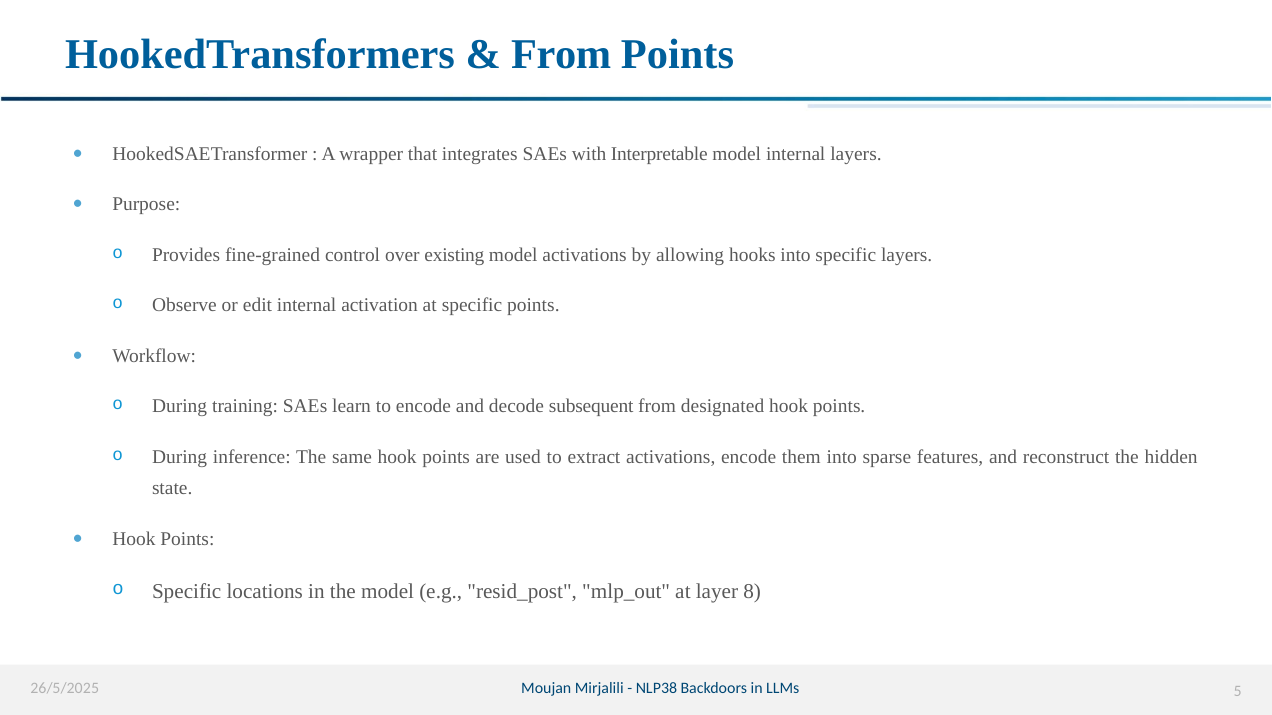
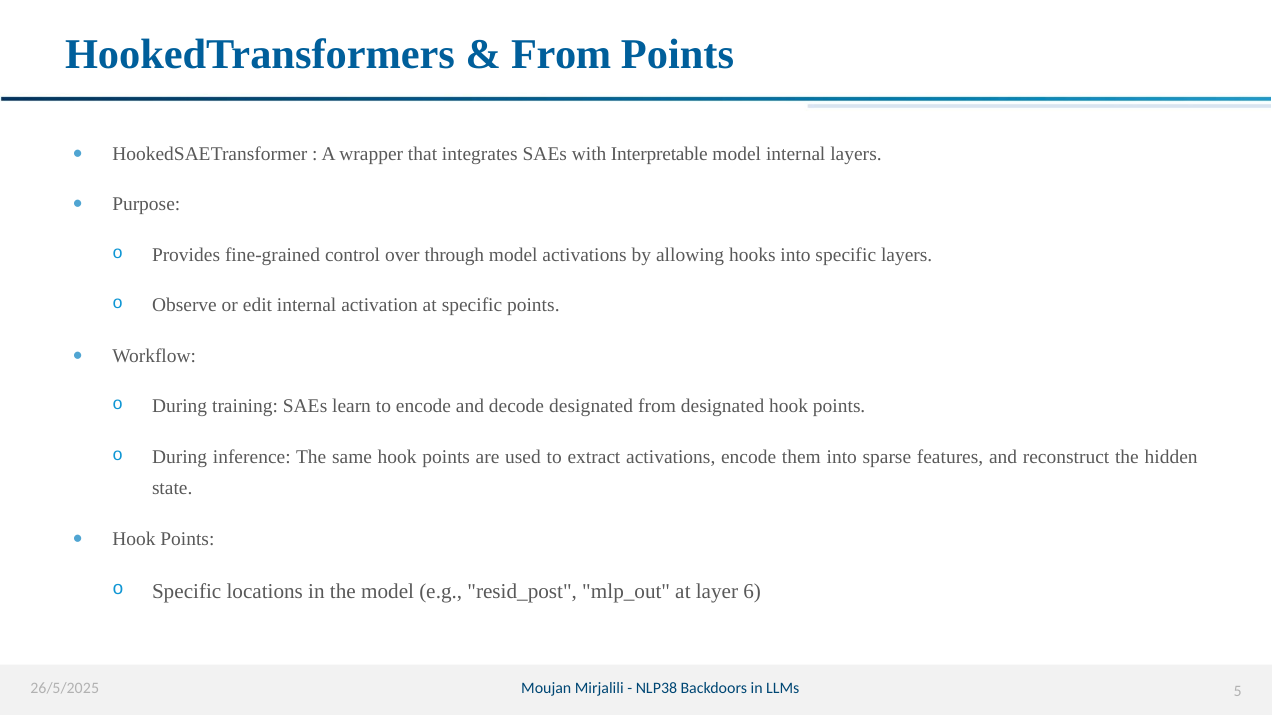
existing: existing -> through (454, 255)
decode subsequent: subsequent -> designated (591, 407)
8: 8 -> 6 (752, 592)
